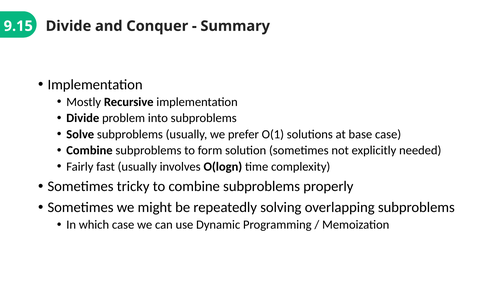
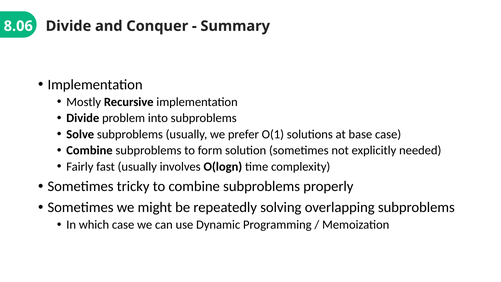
9.15: 9.15 -> 8.06 (18, 26)
